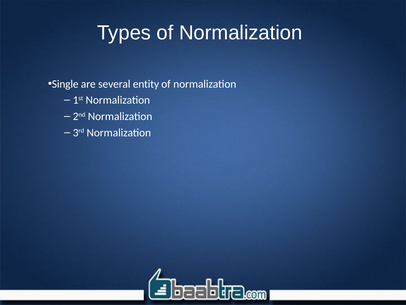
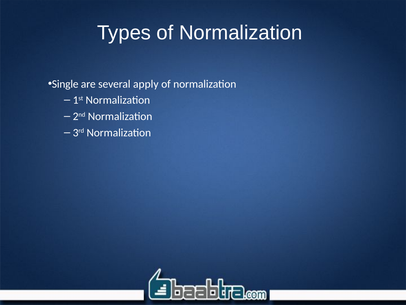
entity: entity -> apply (146, 84)
